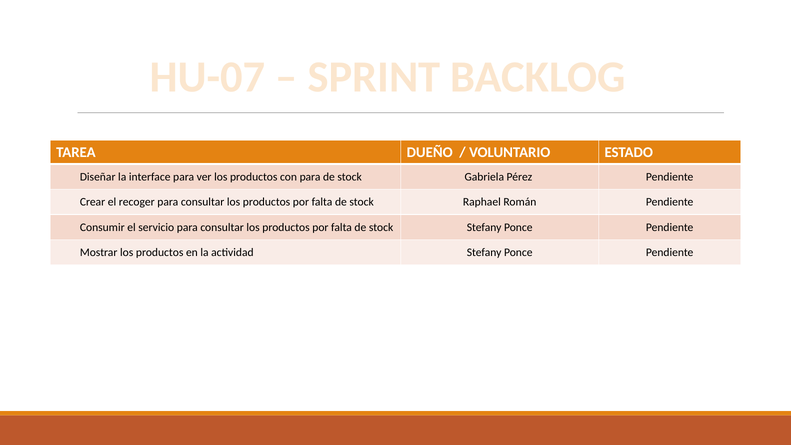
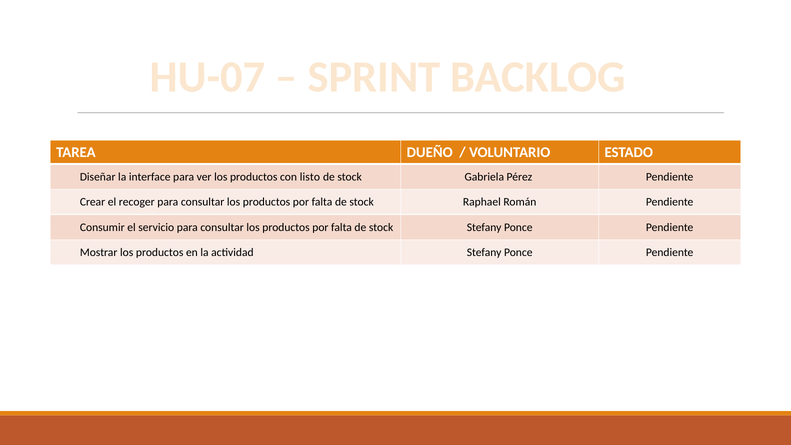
con para: para -> listo (310, 177)
